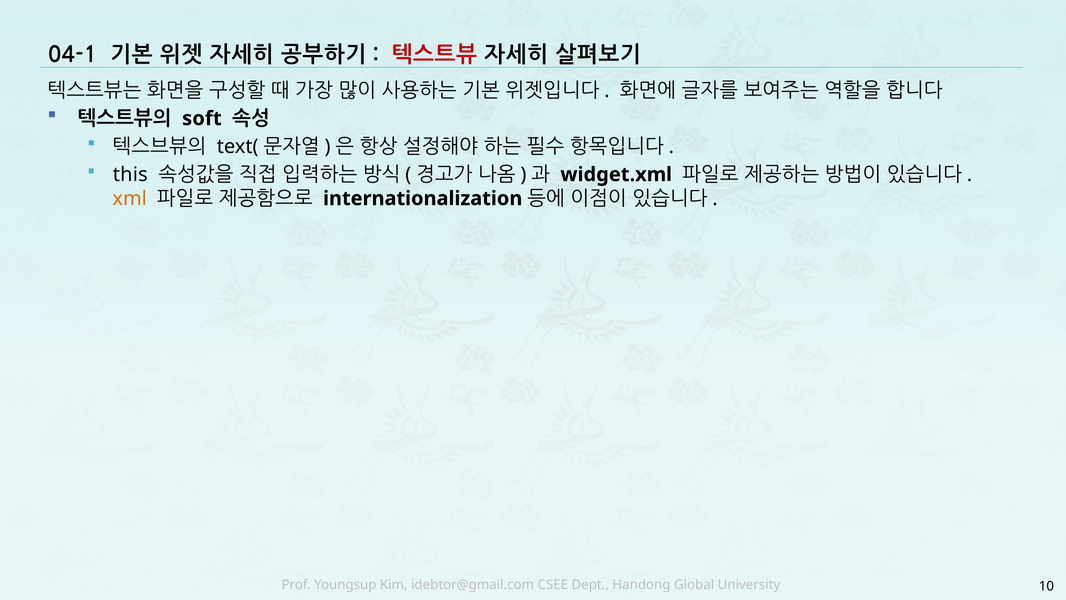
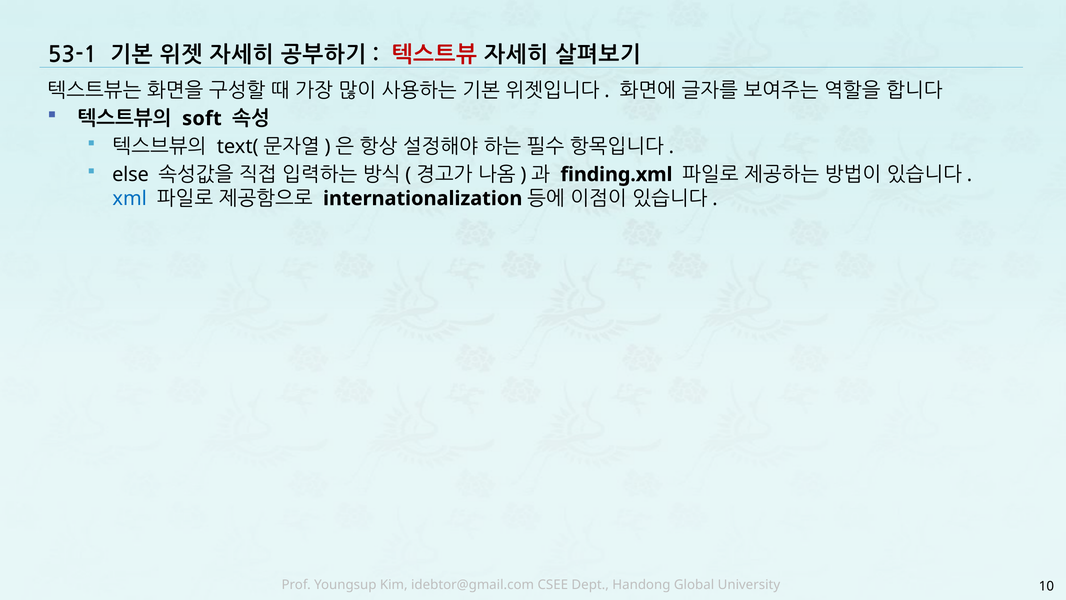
04-1: 04-1 -> 53-1 (72, 55)
this: this -> else (130, 174)
widget.xml: widget.xml -> finding.xml (616, 174)
xml colour: orange -> blue (130, 198)
